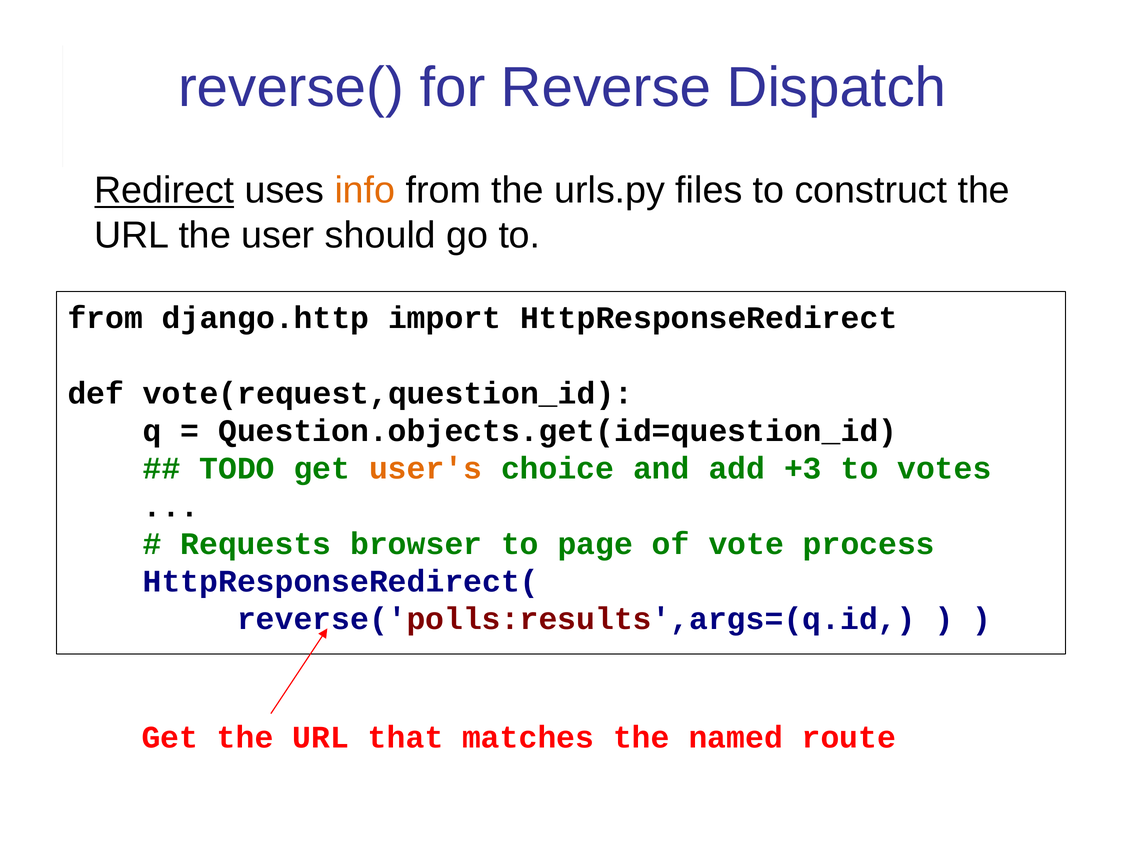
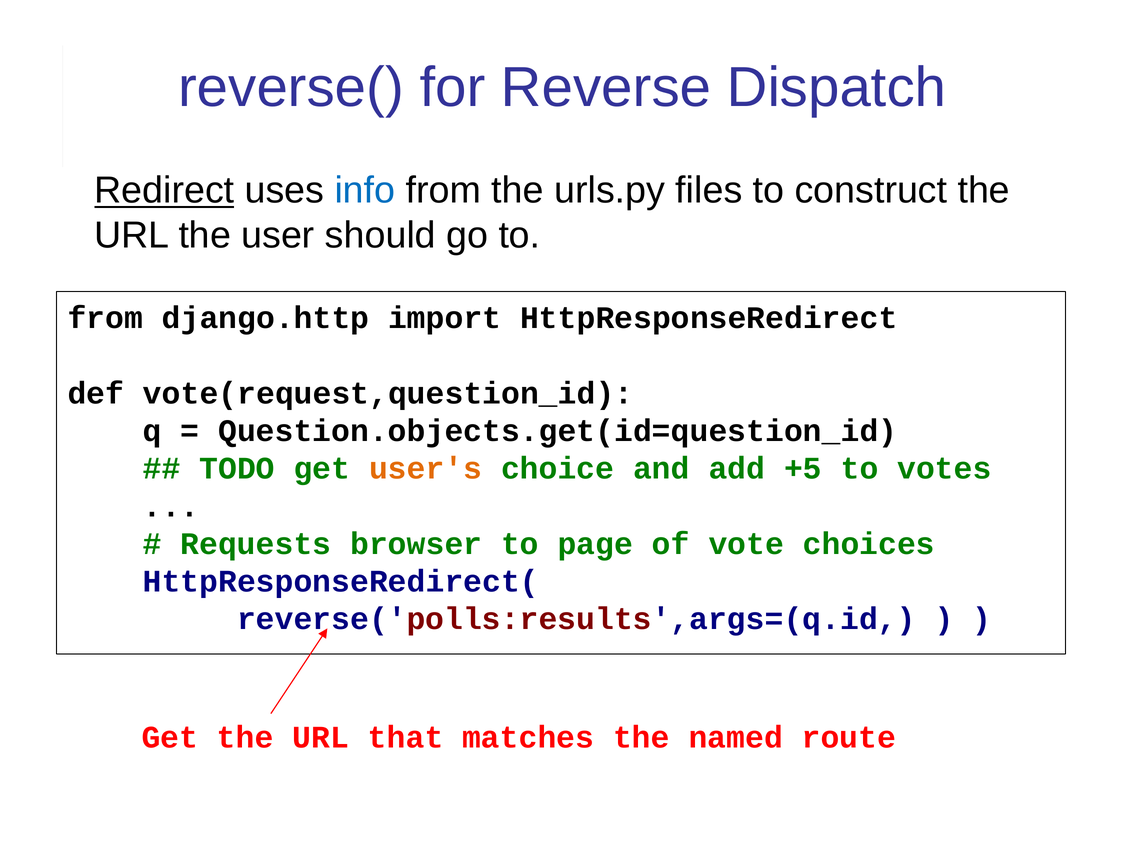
info colour: orange -> blue (365, 190)
+3: +3 -> +5 (803, 469)
process: process -> choices (869, 544)
